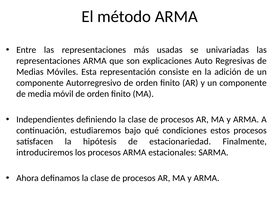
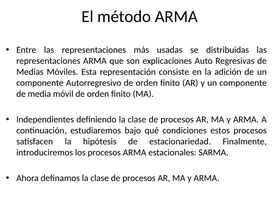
univariadas: univariadas -> distribuidas (228, 50)
